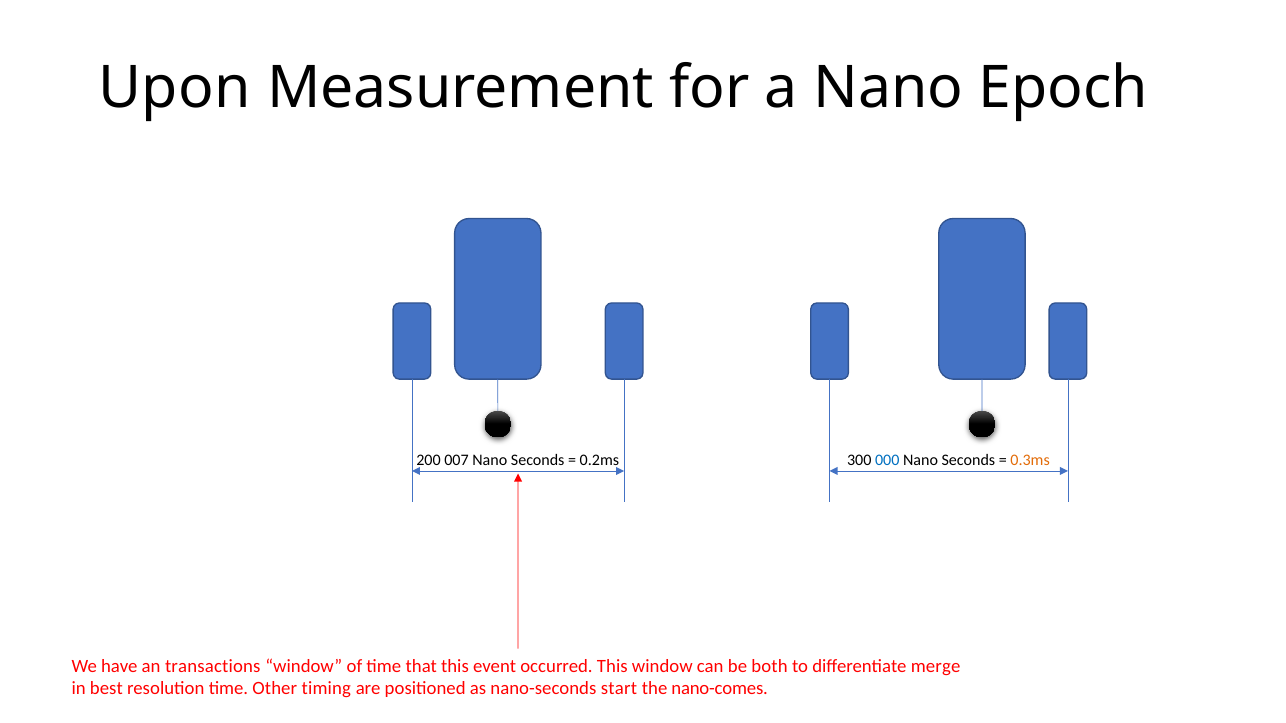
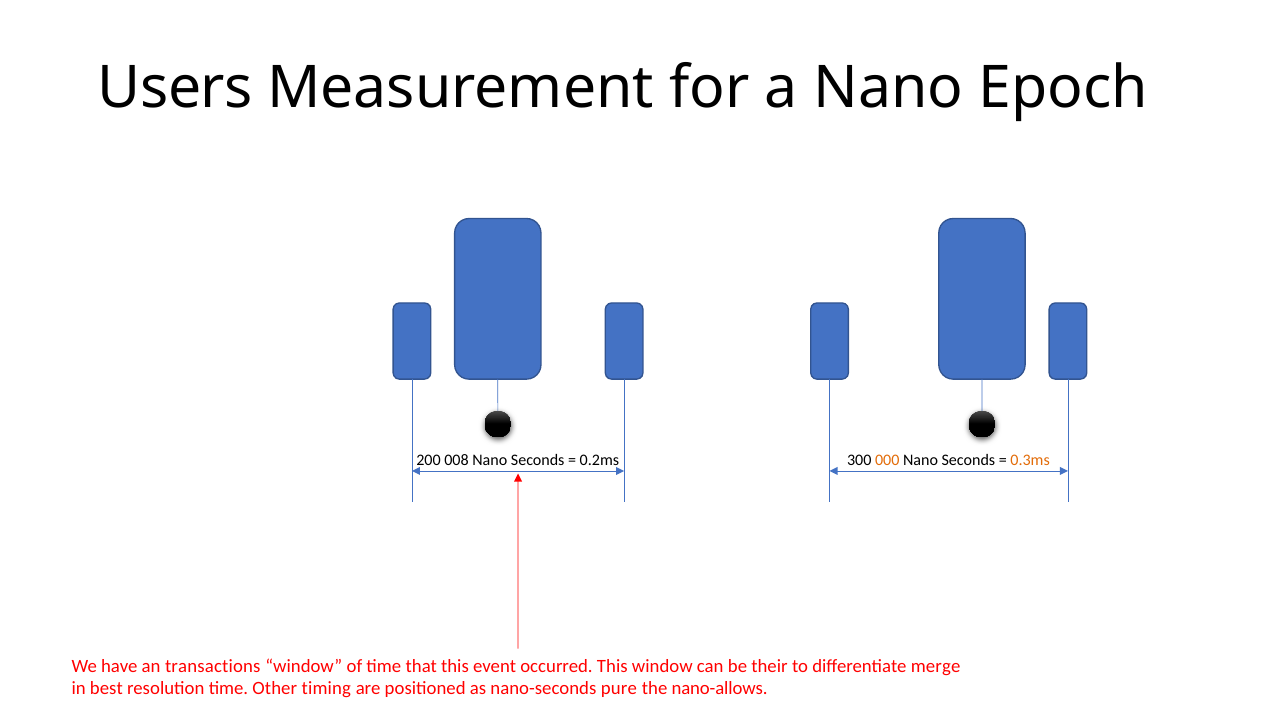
Upon: Upon -> Users (175, 88)
007: 007 -> 008 (457, 461)
000 colour: blue -> orange (887, 461)
both: both -> their (769, 666)
start: start -> pure (619, 689)
nano-comes: nano-comes -> nano-allows (720, 689)
